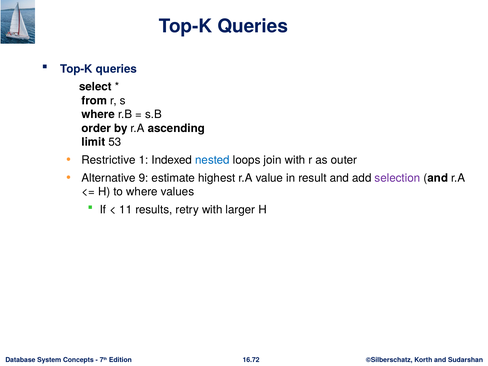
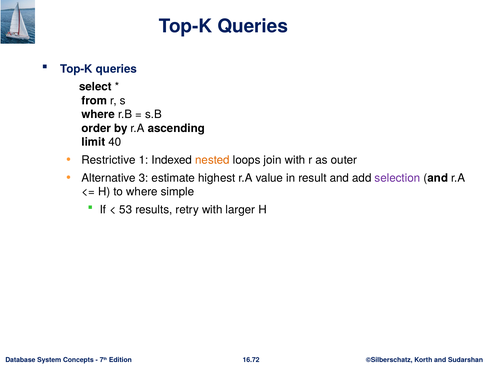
53: 53 -> 40 (115, 142)
nested colour: blue -> orange (212, 160)
9: 9 -> 3 (144, 178)
values: values -> simple (177, 192)
11: 11 -> 53 (126, 210)
